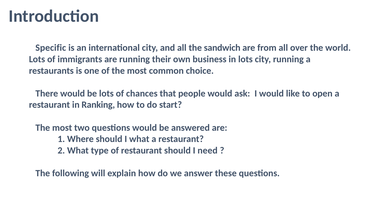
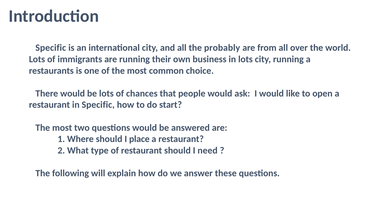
sandwich: sandwich -> probably (222, 48)
in Ranking: Ranking -> Specific (98, 105)
I what: what -> place (139, 139)
